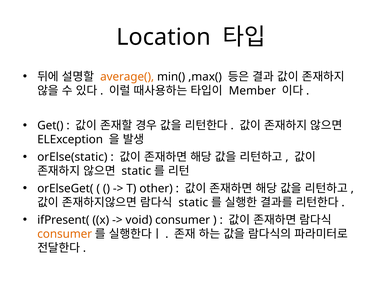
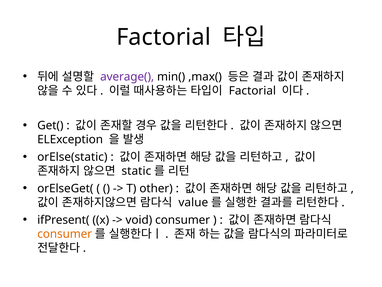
Location: Location -> Factorial (164, 37)
average( colour: orange -> purple (127, 77)
Member: Member -> Factorial (252, 91)
static: static -> value (193, 202)
